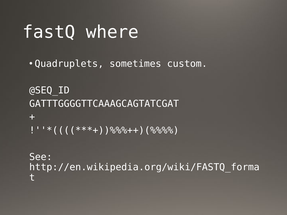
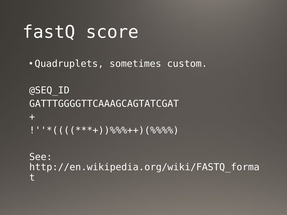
where: where -> score (112, 32)
